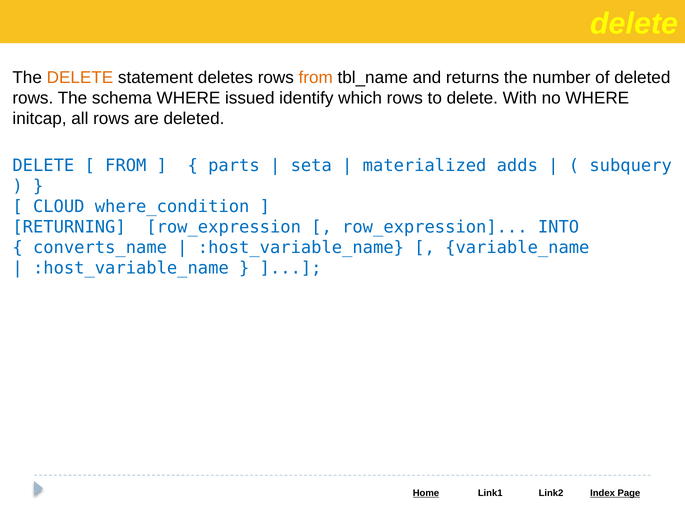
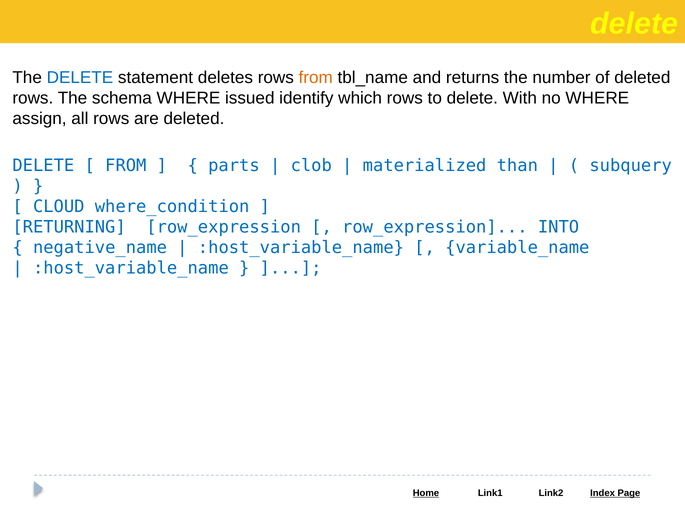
DELETE colour: orange -> blue (80, 78)
initcap: initcap -> assign (40, 119)
seta: seta -> clob (311, 166)
adds: adds -> than (517, 166)
converts_name: converts_name -> negative_name (100, 248)
